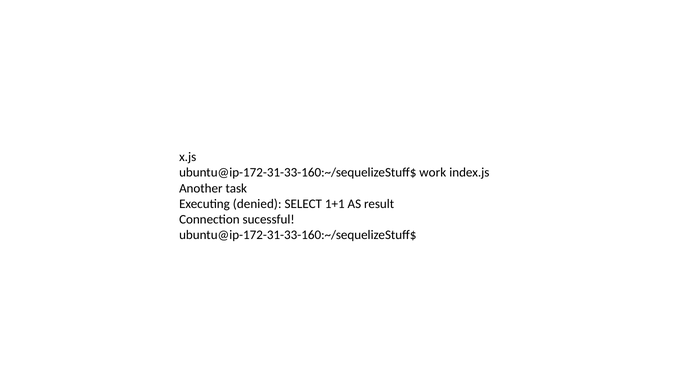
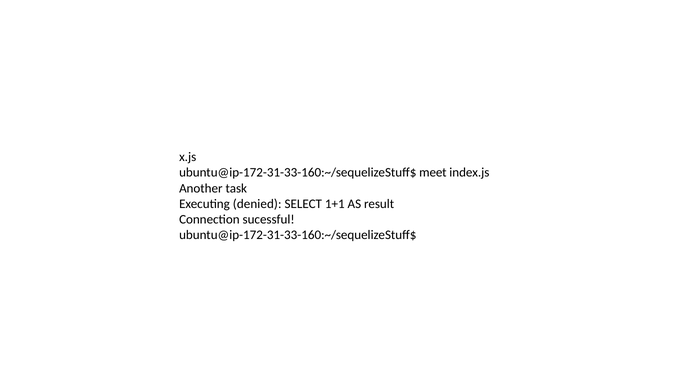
work: work -> meet (433, 173)
